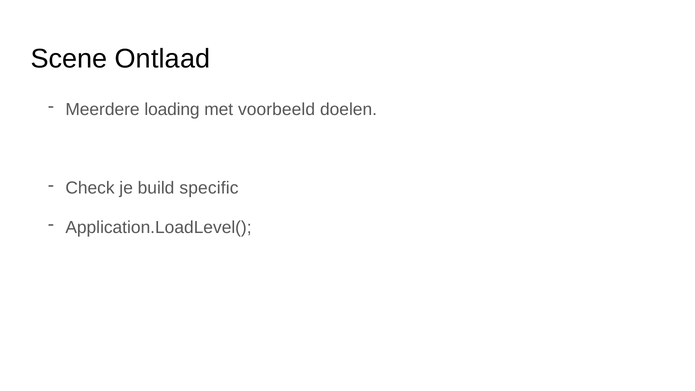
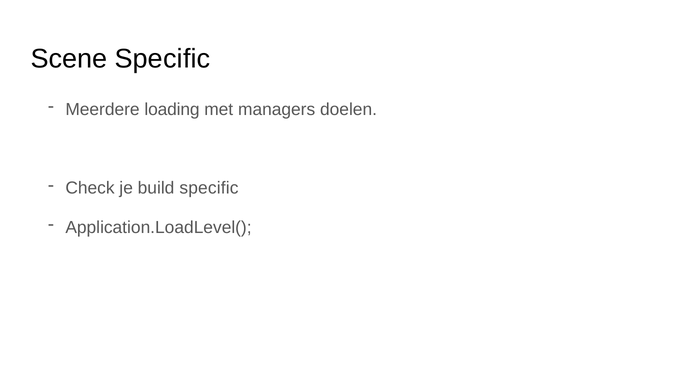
Scene Ontlaad: Ontlaad -> Specific (163, 59)
voorbeeld: voorbeeld -> managers (277, 109)
